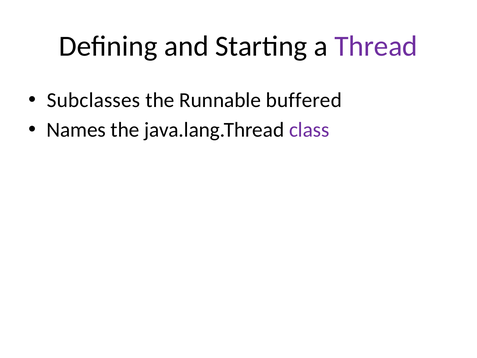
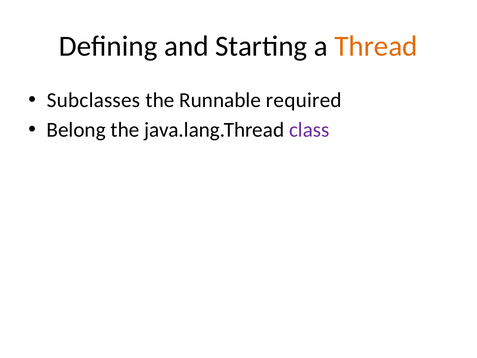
Thread colour: purple -> orange (376, 46)
buffered: buffered -> required (304, 100)
Names: Names -> Belong (76, 130)
